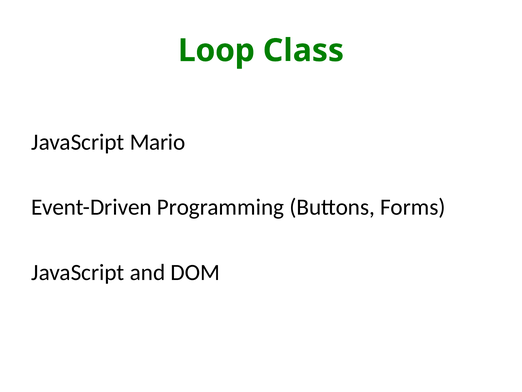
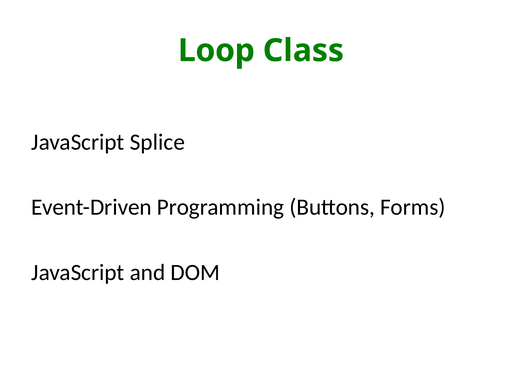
Mario: Mario -> Splice (157, 142)
